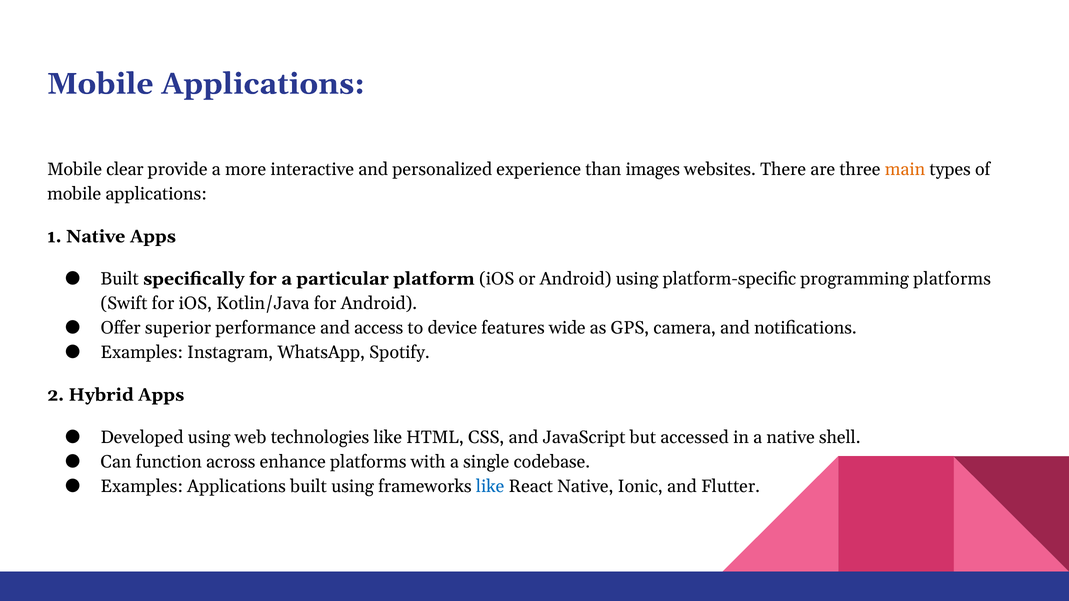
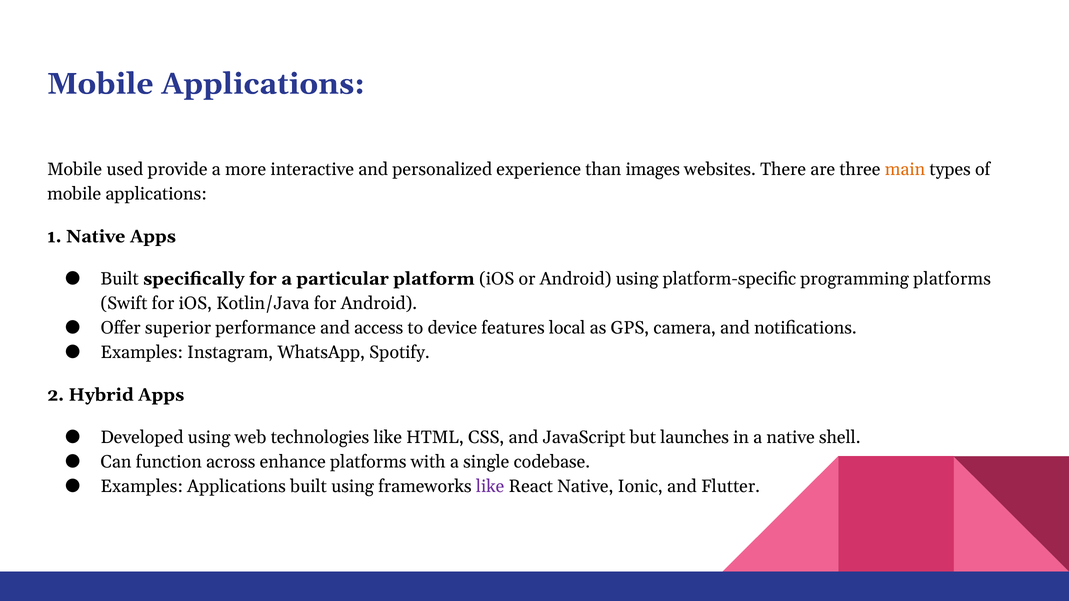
clear: clear -> used (125, 170)
wide: wide -> local (567, 328)
accessed: accessed -> launches (695, 437)
like colour: blue -> purple (490, 487)
